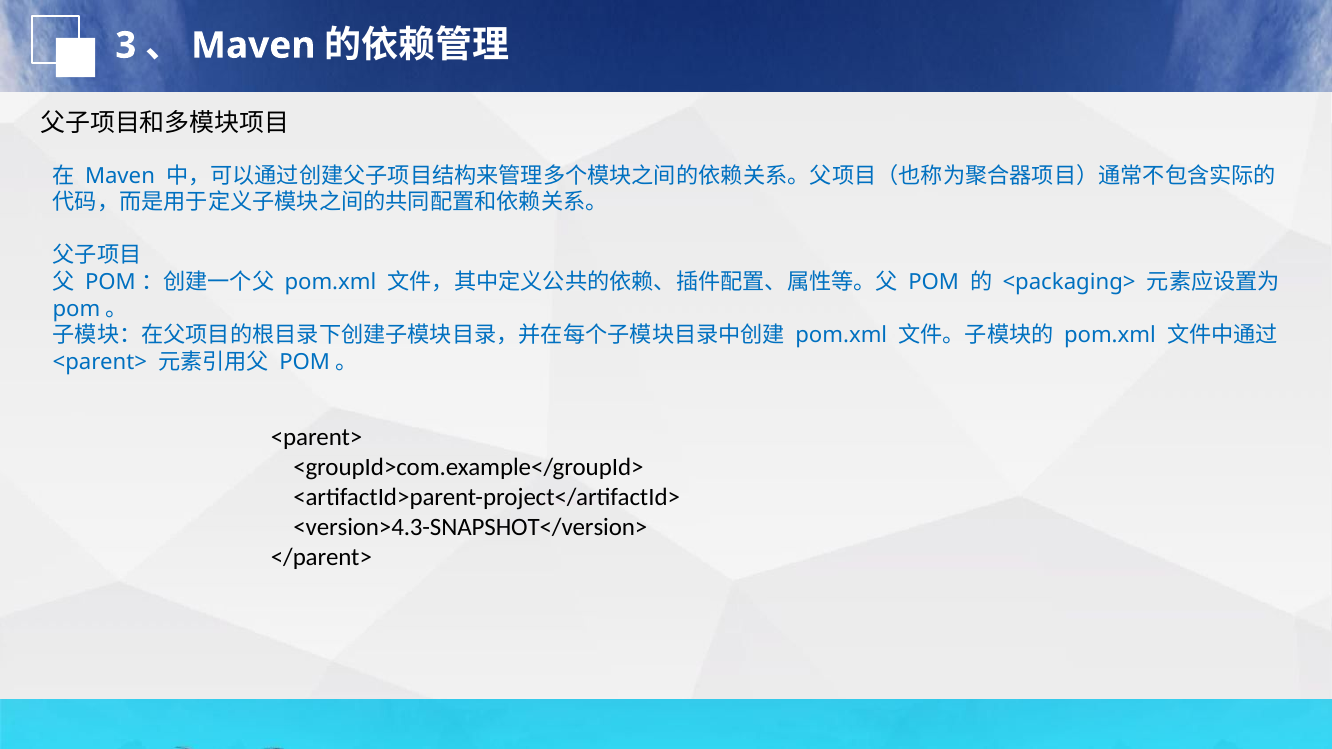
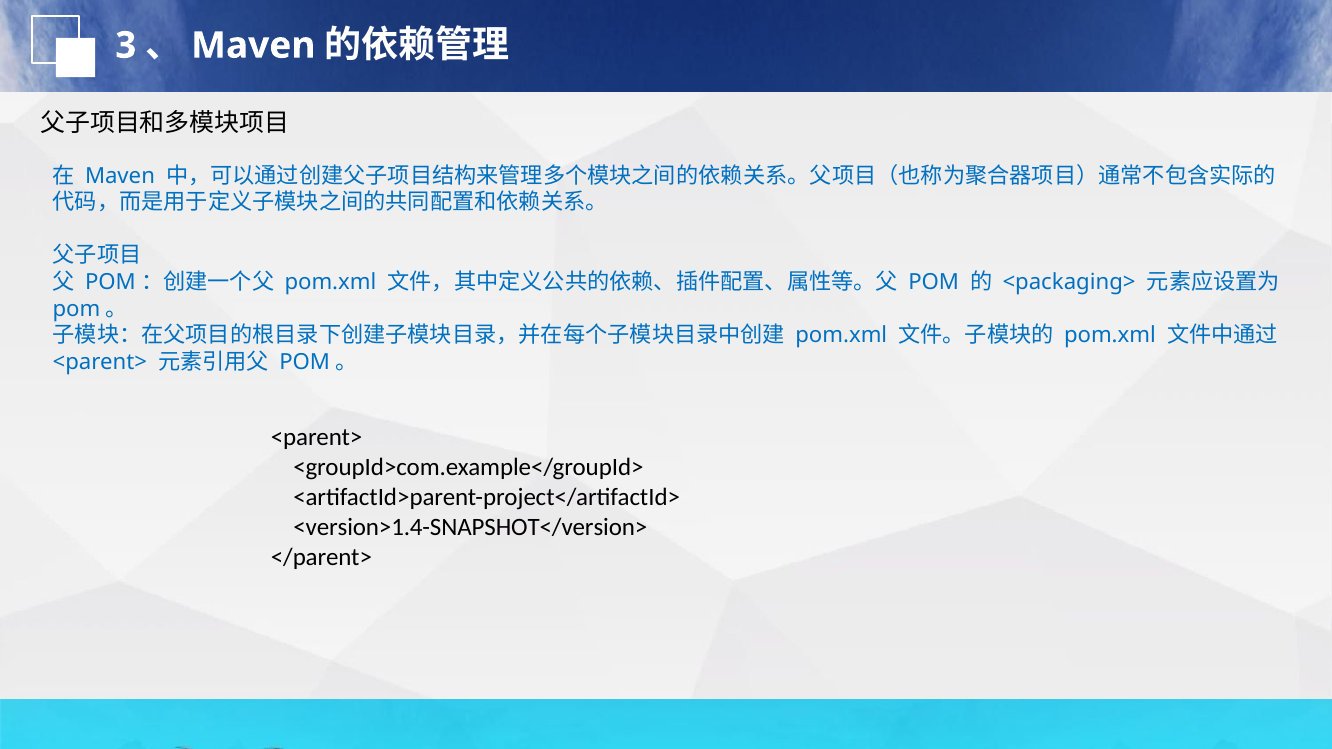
<version>4.3-SNAPSHOT</version>: <version>4.3-SNAPSHOT</version> -> <version>1.4-SNAPSHOT</version> (470, 528)
